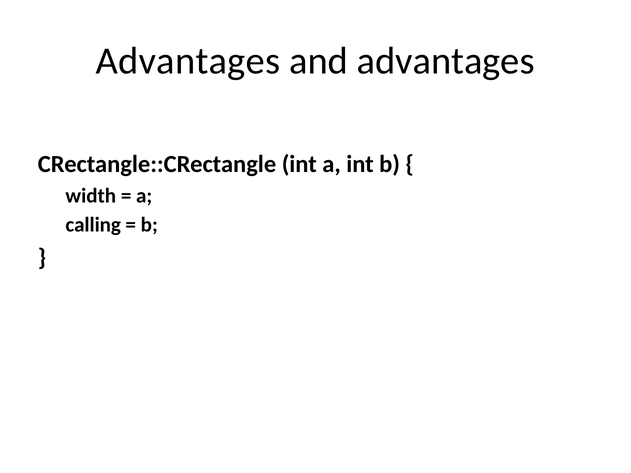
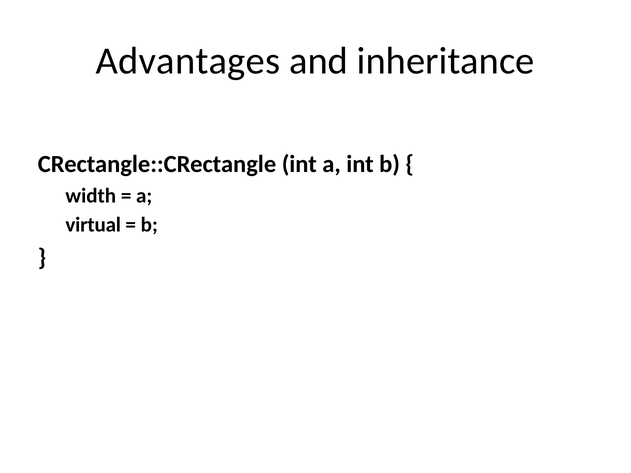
and advantages: advantages -> inheritance (446, 61)
calling: calling -> virtual (93, 225)
